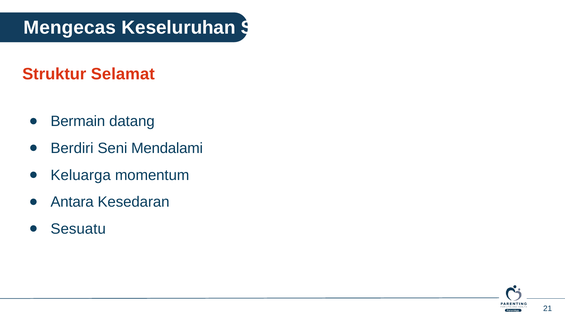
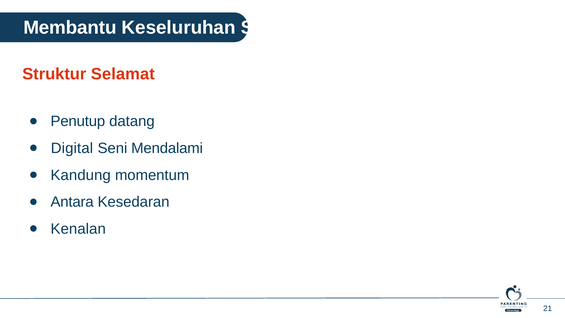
Mengecas: Mengecas -> Membantu (70, 28)
Bermain: Bermain -> Penutup (78, 121)
Berdiri: Berdiri -> Digital (72, 148)
Keluarga: Keluarga -> Kandung (81, 175)
Sesuatu: Sesuatu -> Kenalan (78, 229)
